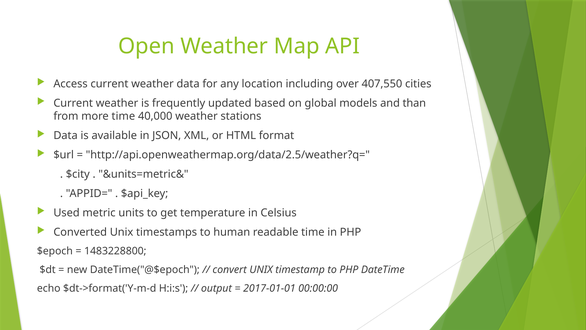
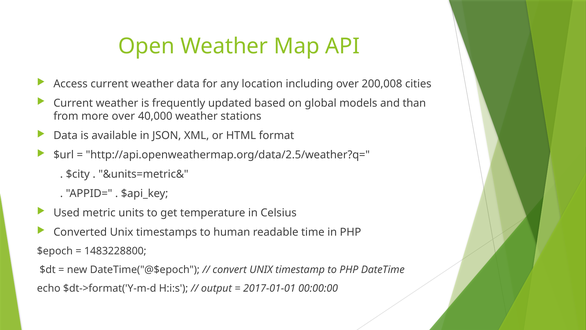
407,550: 407,550 -> 200,008 (382, 84)
more time: time -> over (123, 116)
